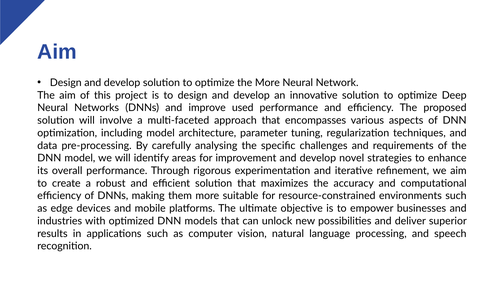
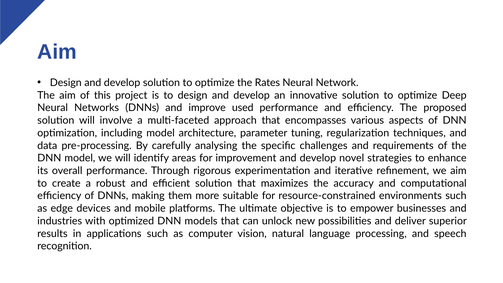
the More: More -> Rates (267, 83)
